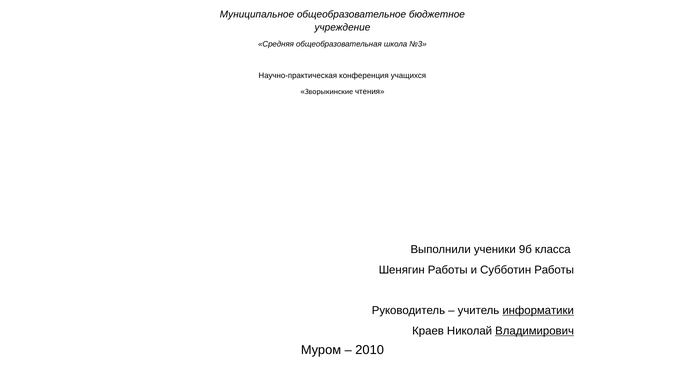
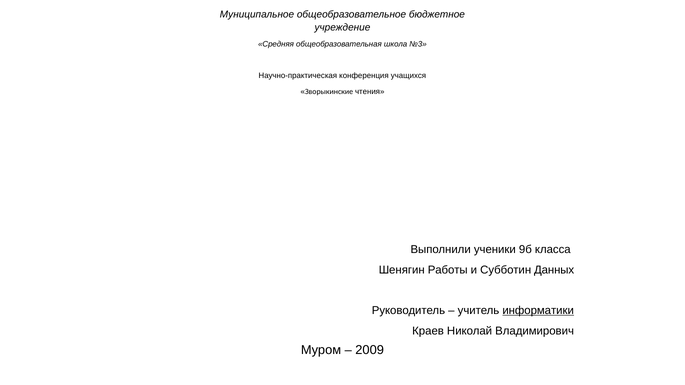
Субботин Работы: Работы -> Данных (554, 270)
Владимирович underline: present -> none (535, 331)
2010: 2010 -> 2009 (370, 351)
